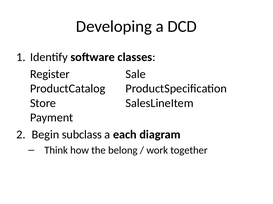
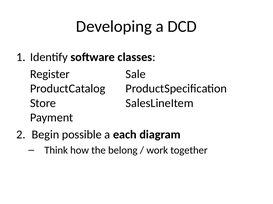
subclass: subclass -> possible (82, 135)
